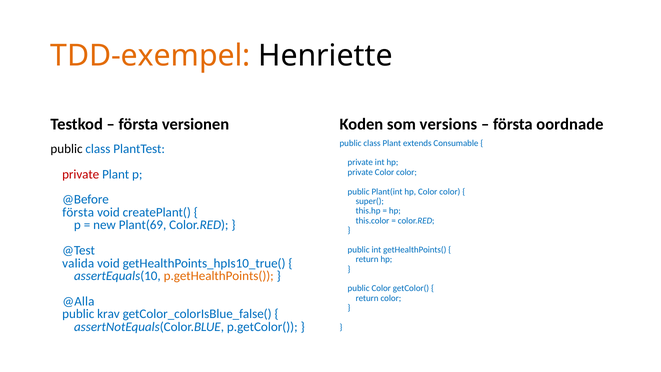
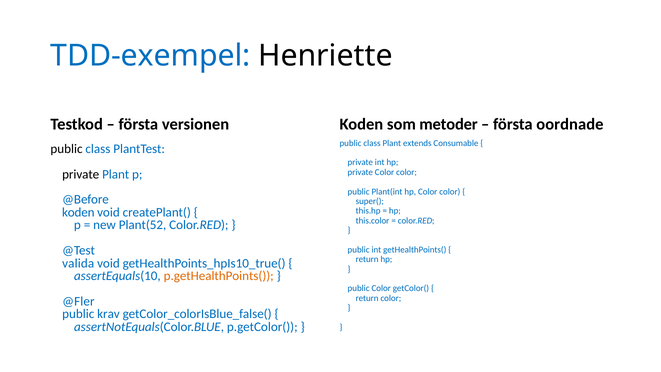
TDD-exempel colour: orange -> blue (150, 56)
versions: versions -> metoder (449, 124)
private colour: red -> black (81, 174)
första: första -> koden (78, 212)
Plant(69: Plant(69 -> Plant(52 (143, 225)
@Alla: @Alla -> @Fler (78, 301)
